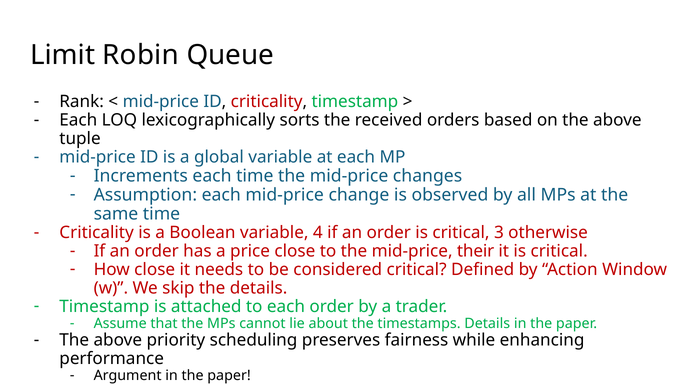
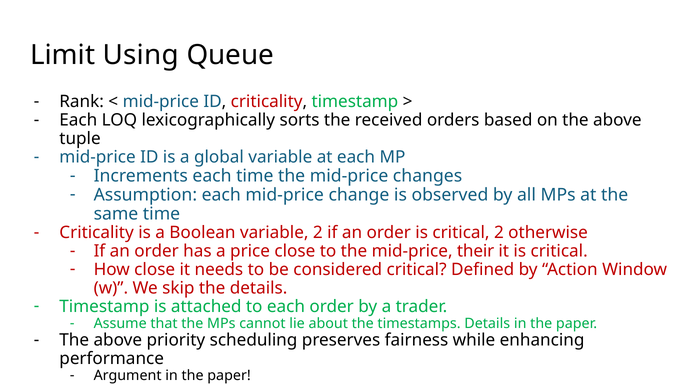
Robin: Robin -> Using (141, 55)
variable 4: 4 -> 2 (318, 233)
critical 3: 3 -> 2 (499, 233)
